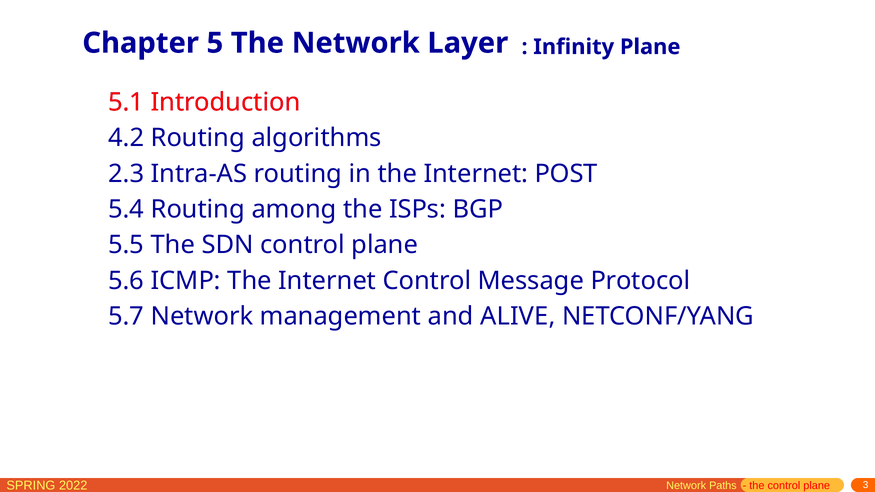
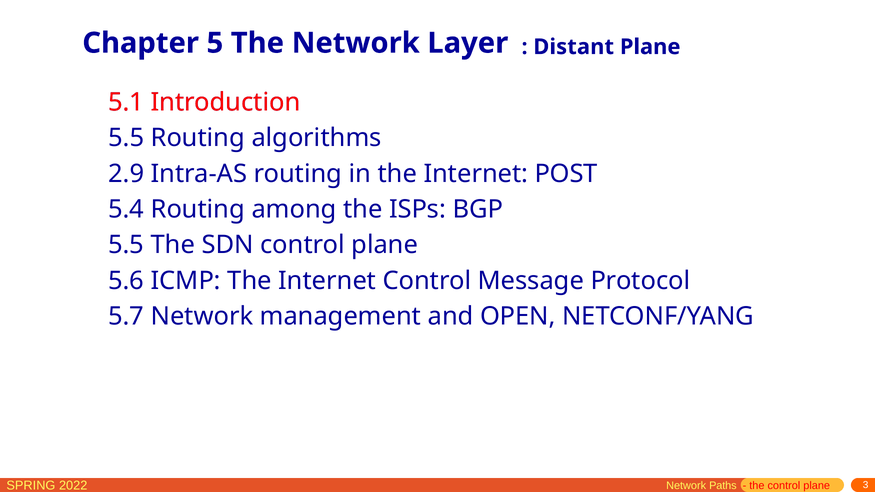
Infinity: Infinity -> Distant (574, 47)
4.2: 4.2 -> 5.5 (126, 138)
2.3: 2.3 -> 2.9 (126, 174)
ALIVE: ALIVE -> OPEN (518, 316)
